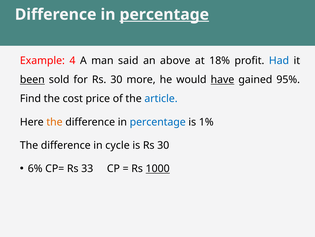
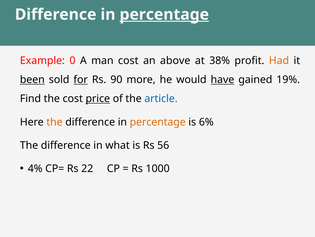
4: 4 -> 0 (72, 61)
man said: said -> cost (128, 61)
18%: 18% -> 38% (220, 61)
Had colour: blue -> orange (279, 61)
for underline: none -> present (81, 79)
30: 30 -> 90 (116, 79)
95%: 95% -> 19% (288, 79)
price underline: none -> present (98, 98)
percentage colour: blue -> orange (158, 122)
1%: 1% -> 6% (206, 122)
cycle: cycle -> what (118, 145)
is Rs 30: 30 -> 56 (163, 145)
6%: 6% -> 4% (35, 168)
33: 33 -> 22 (87, 168)
1000 underline: present -> none (158, 168)
